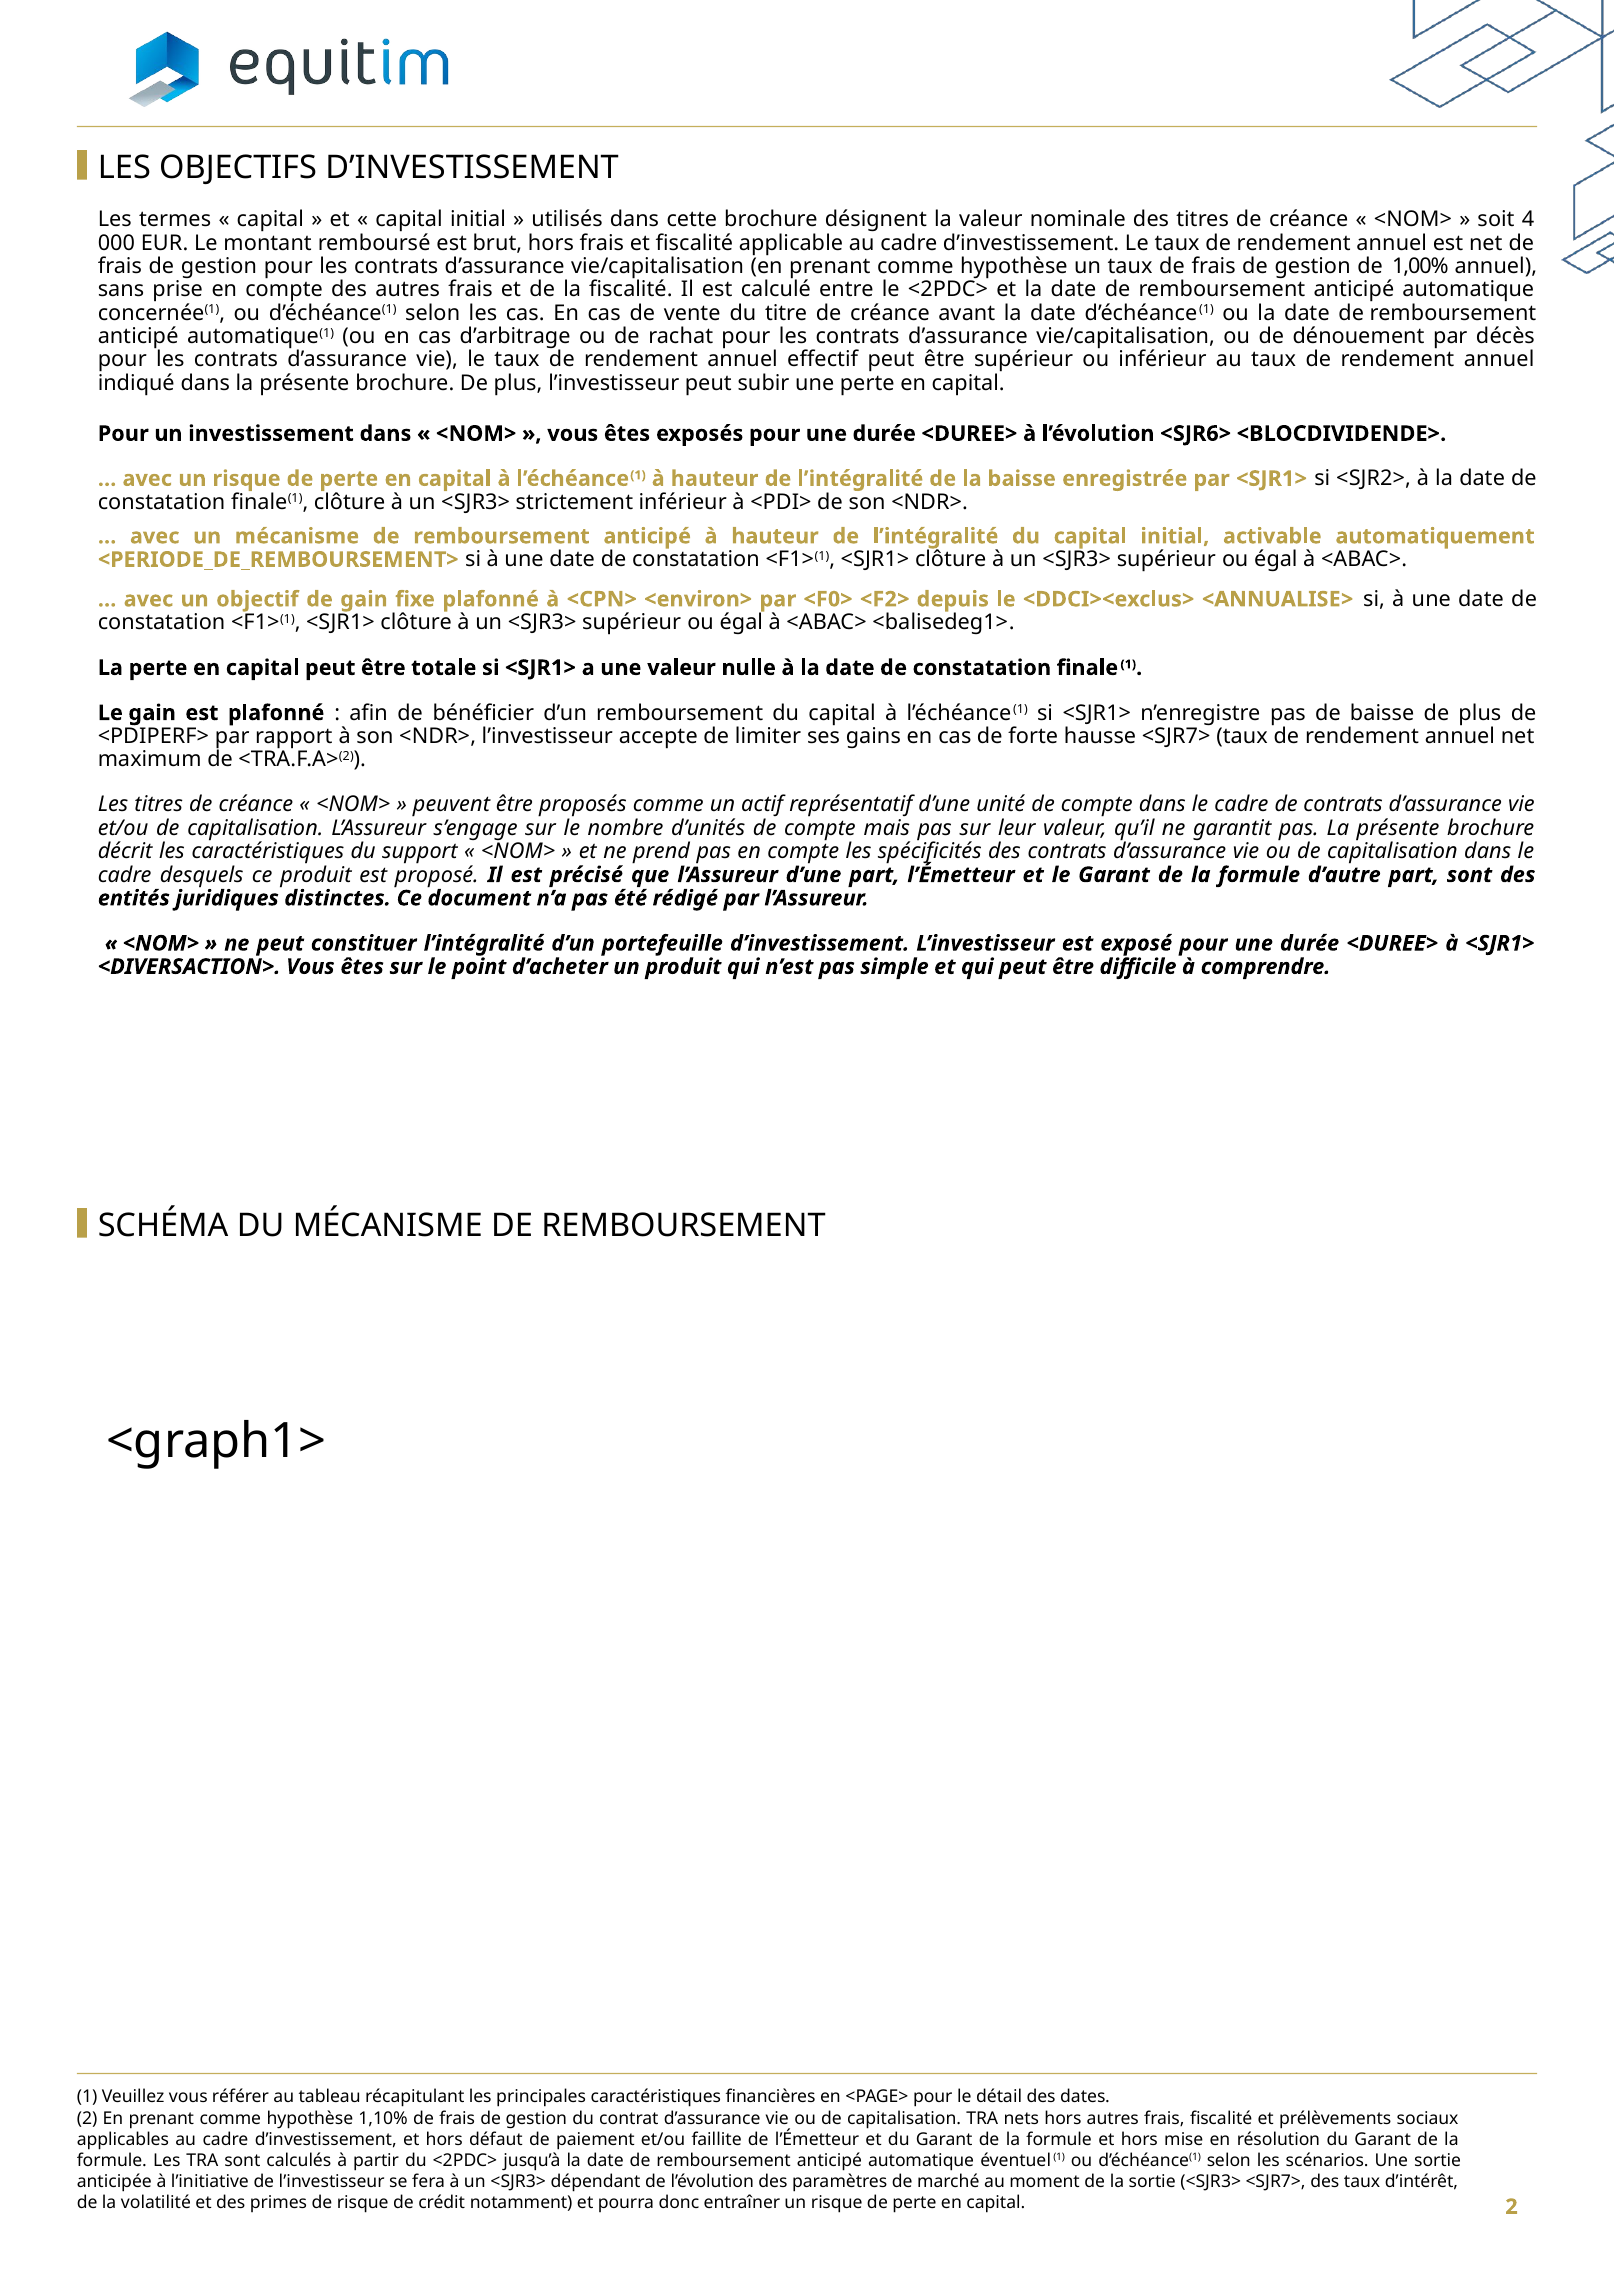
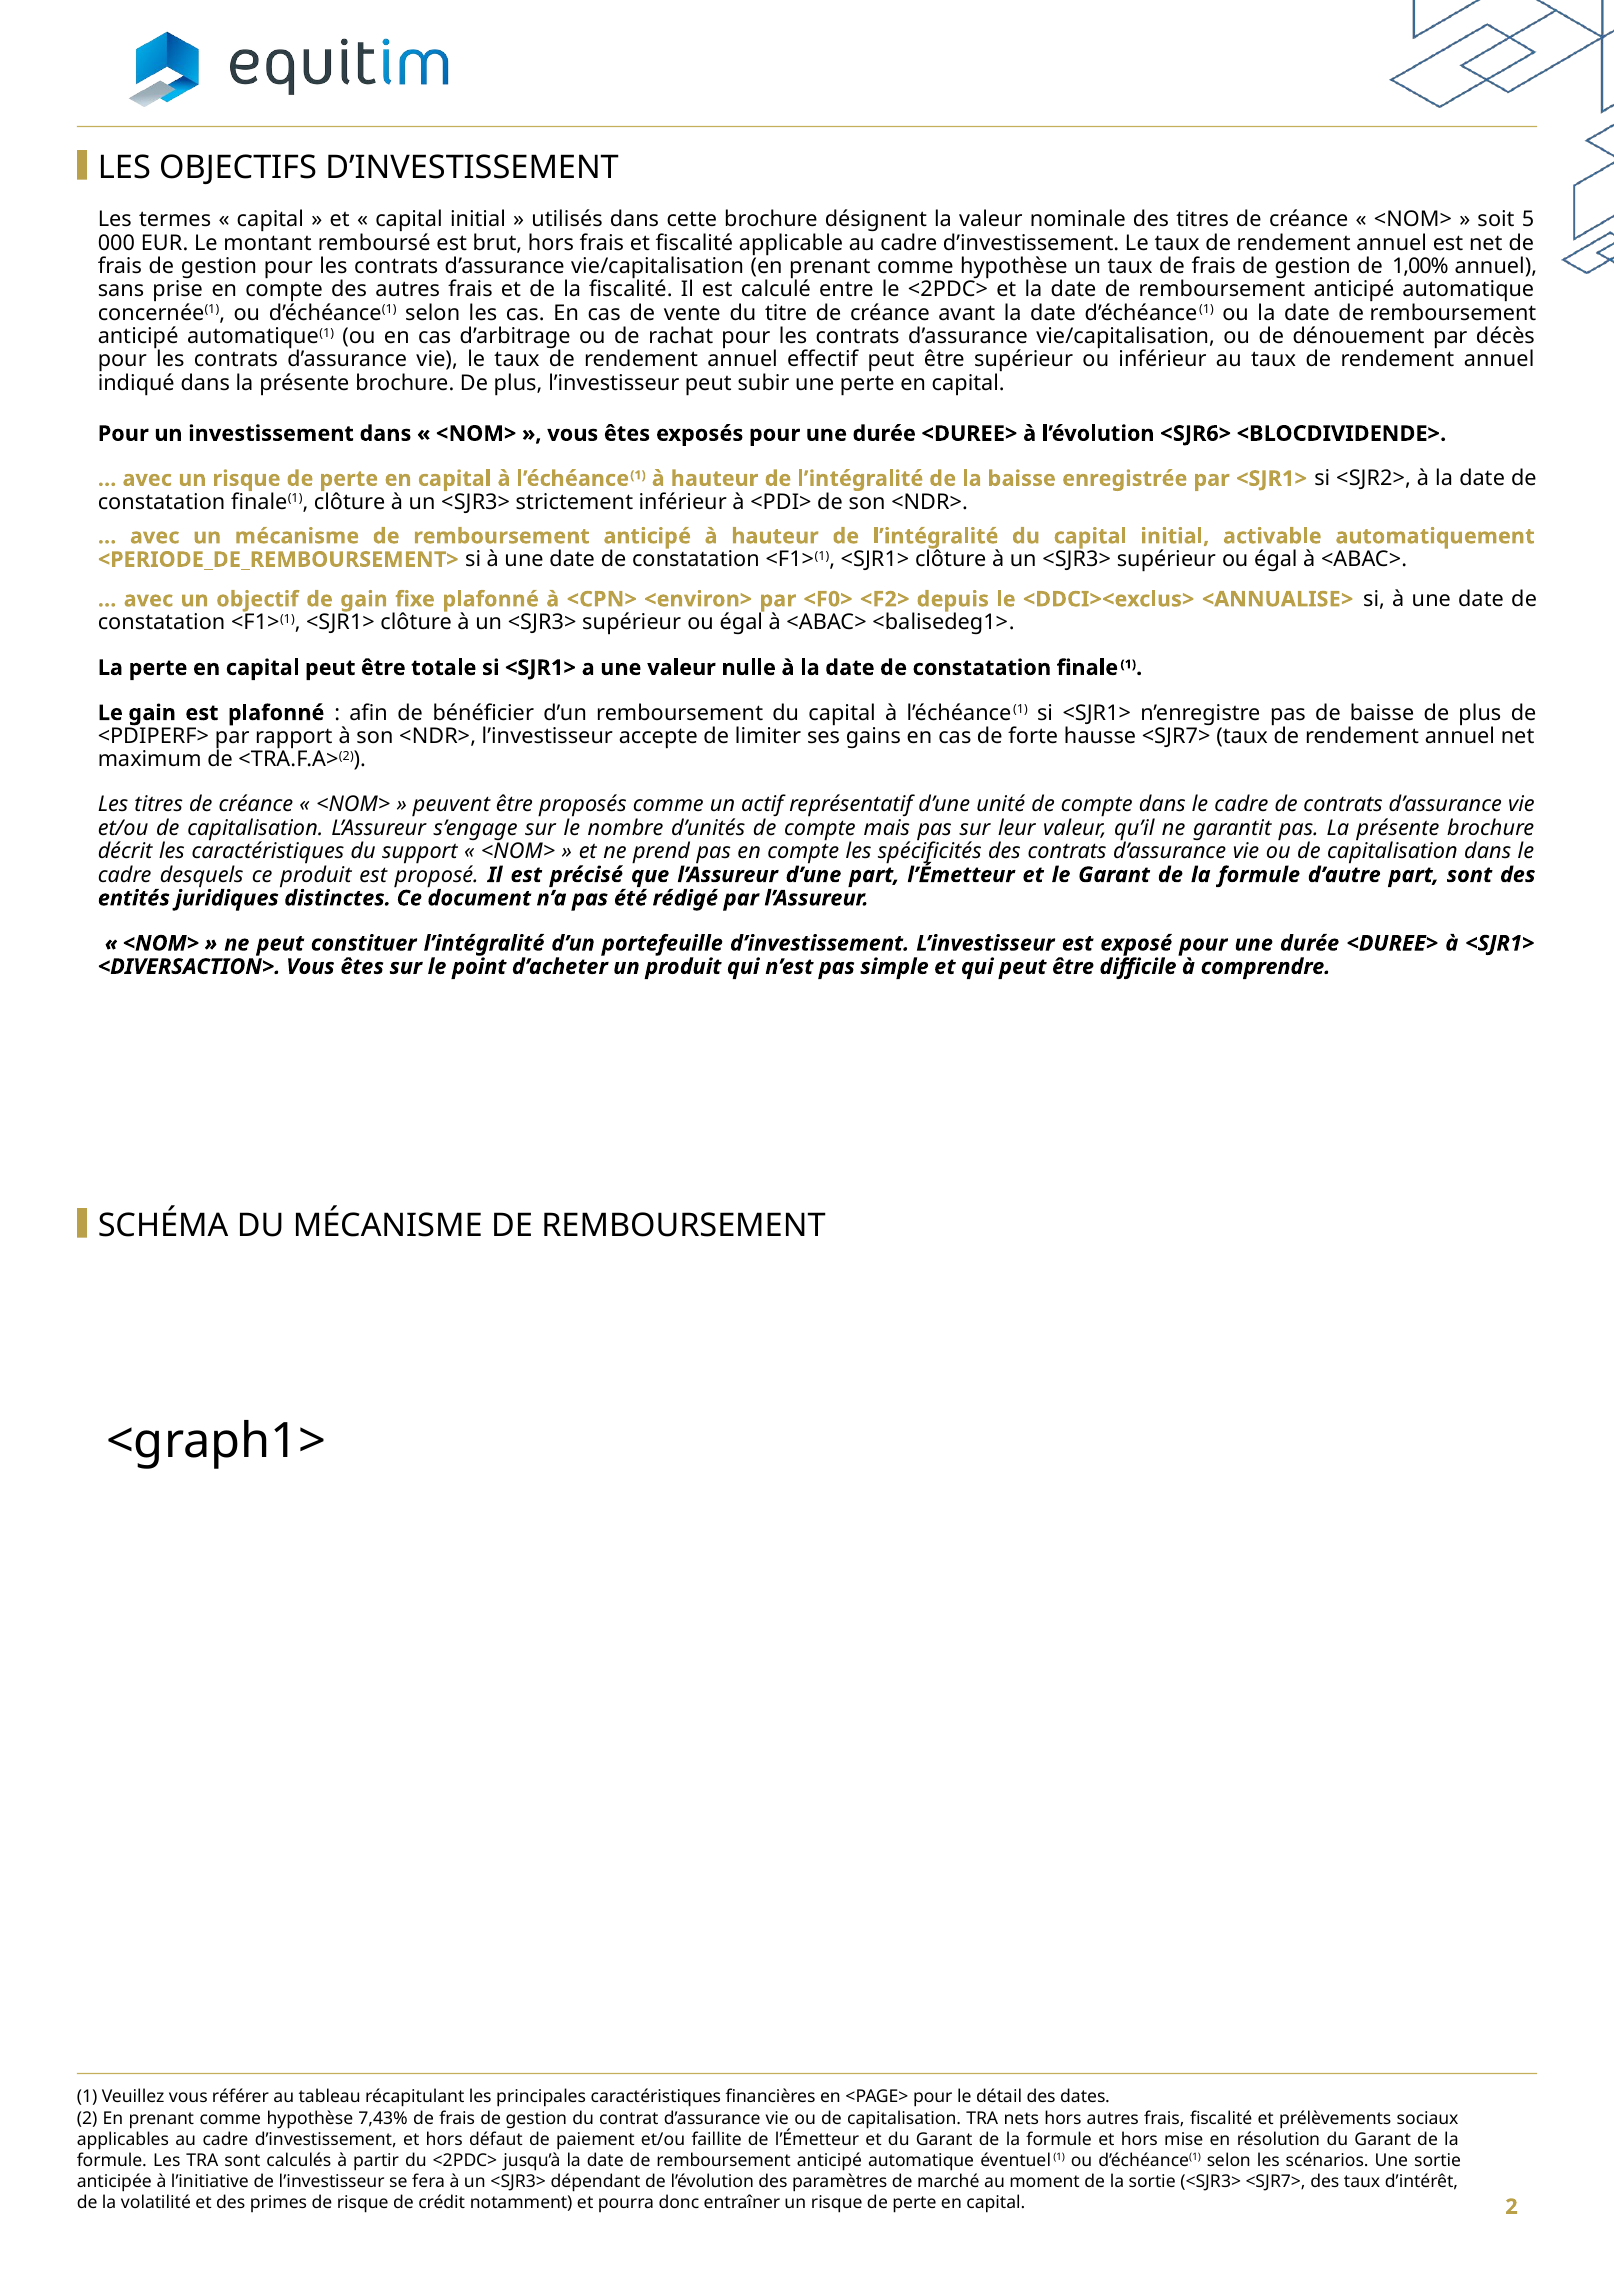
4: 4 -> 5 (1528, 220)
1,10%: 1,10% -> 7,43% (383, 2118)
